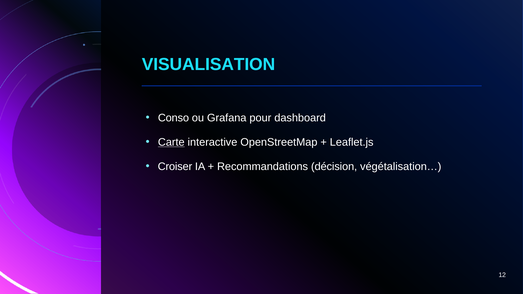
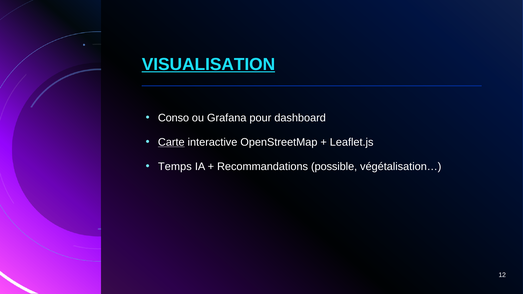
VISUALISATION underline: none -> present (209, 64)
Croiser: Croiser -> Temps (175, 167)
décision: décision -> possible (334, 167)
